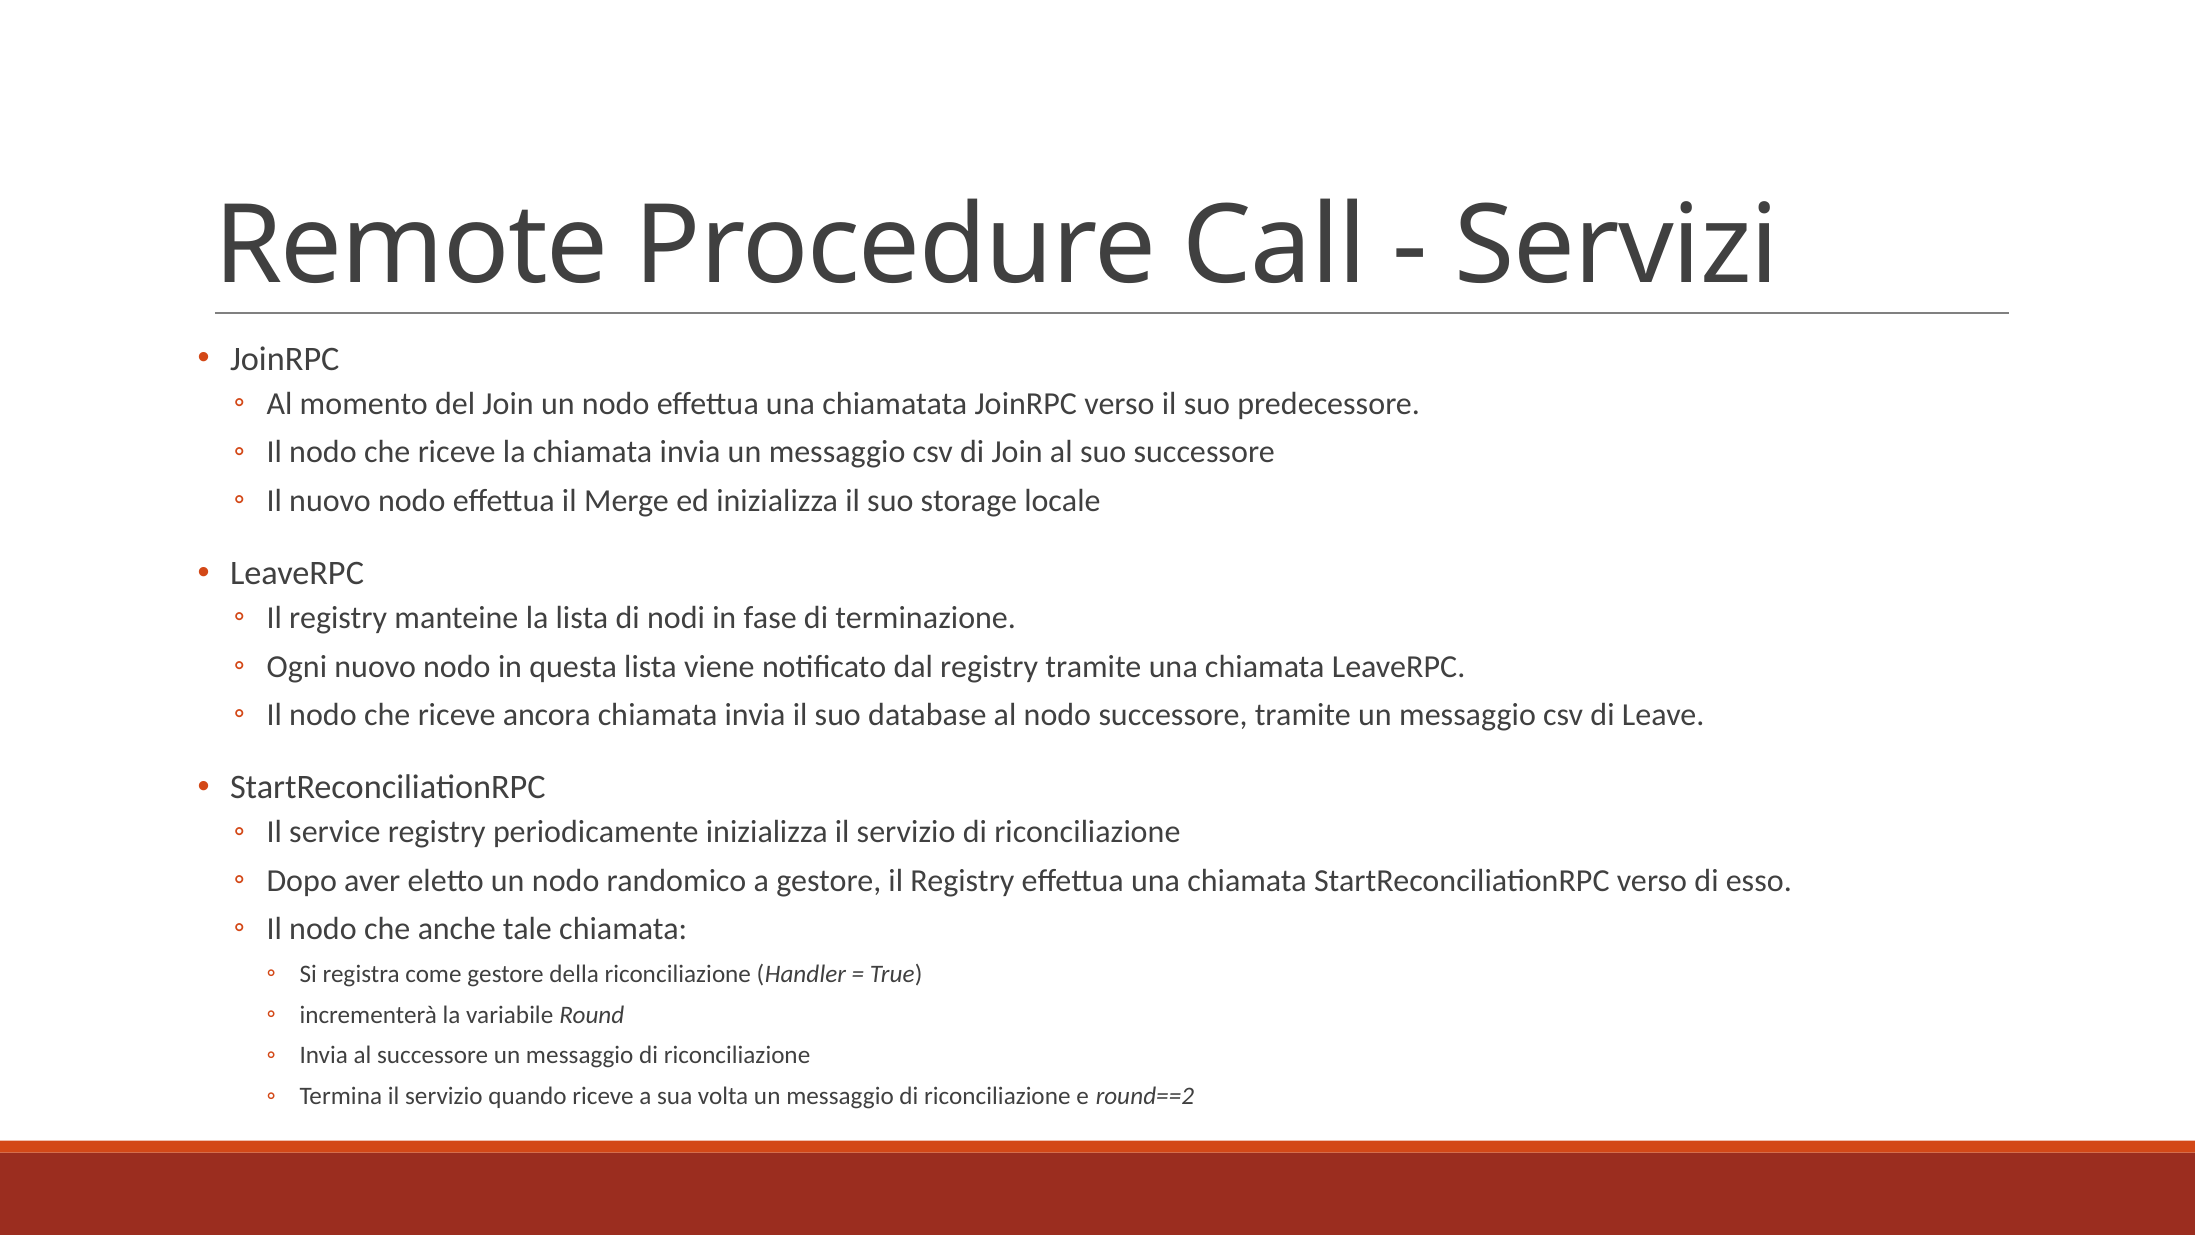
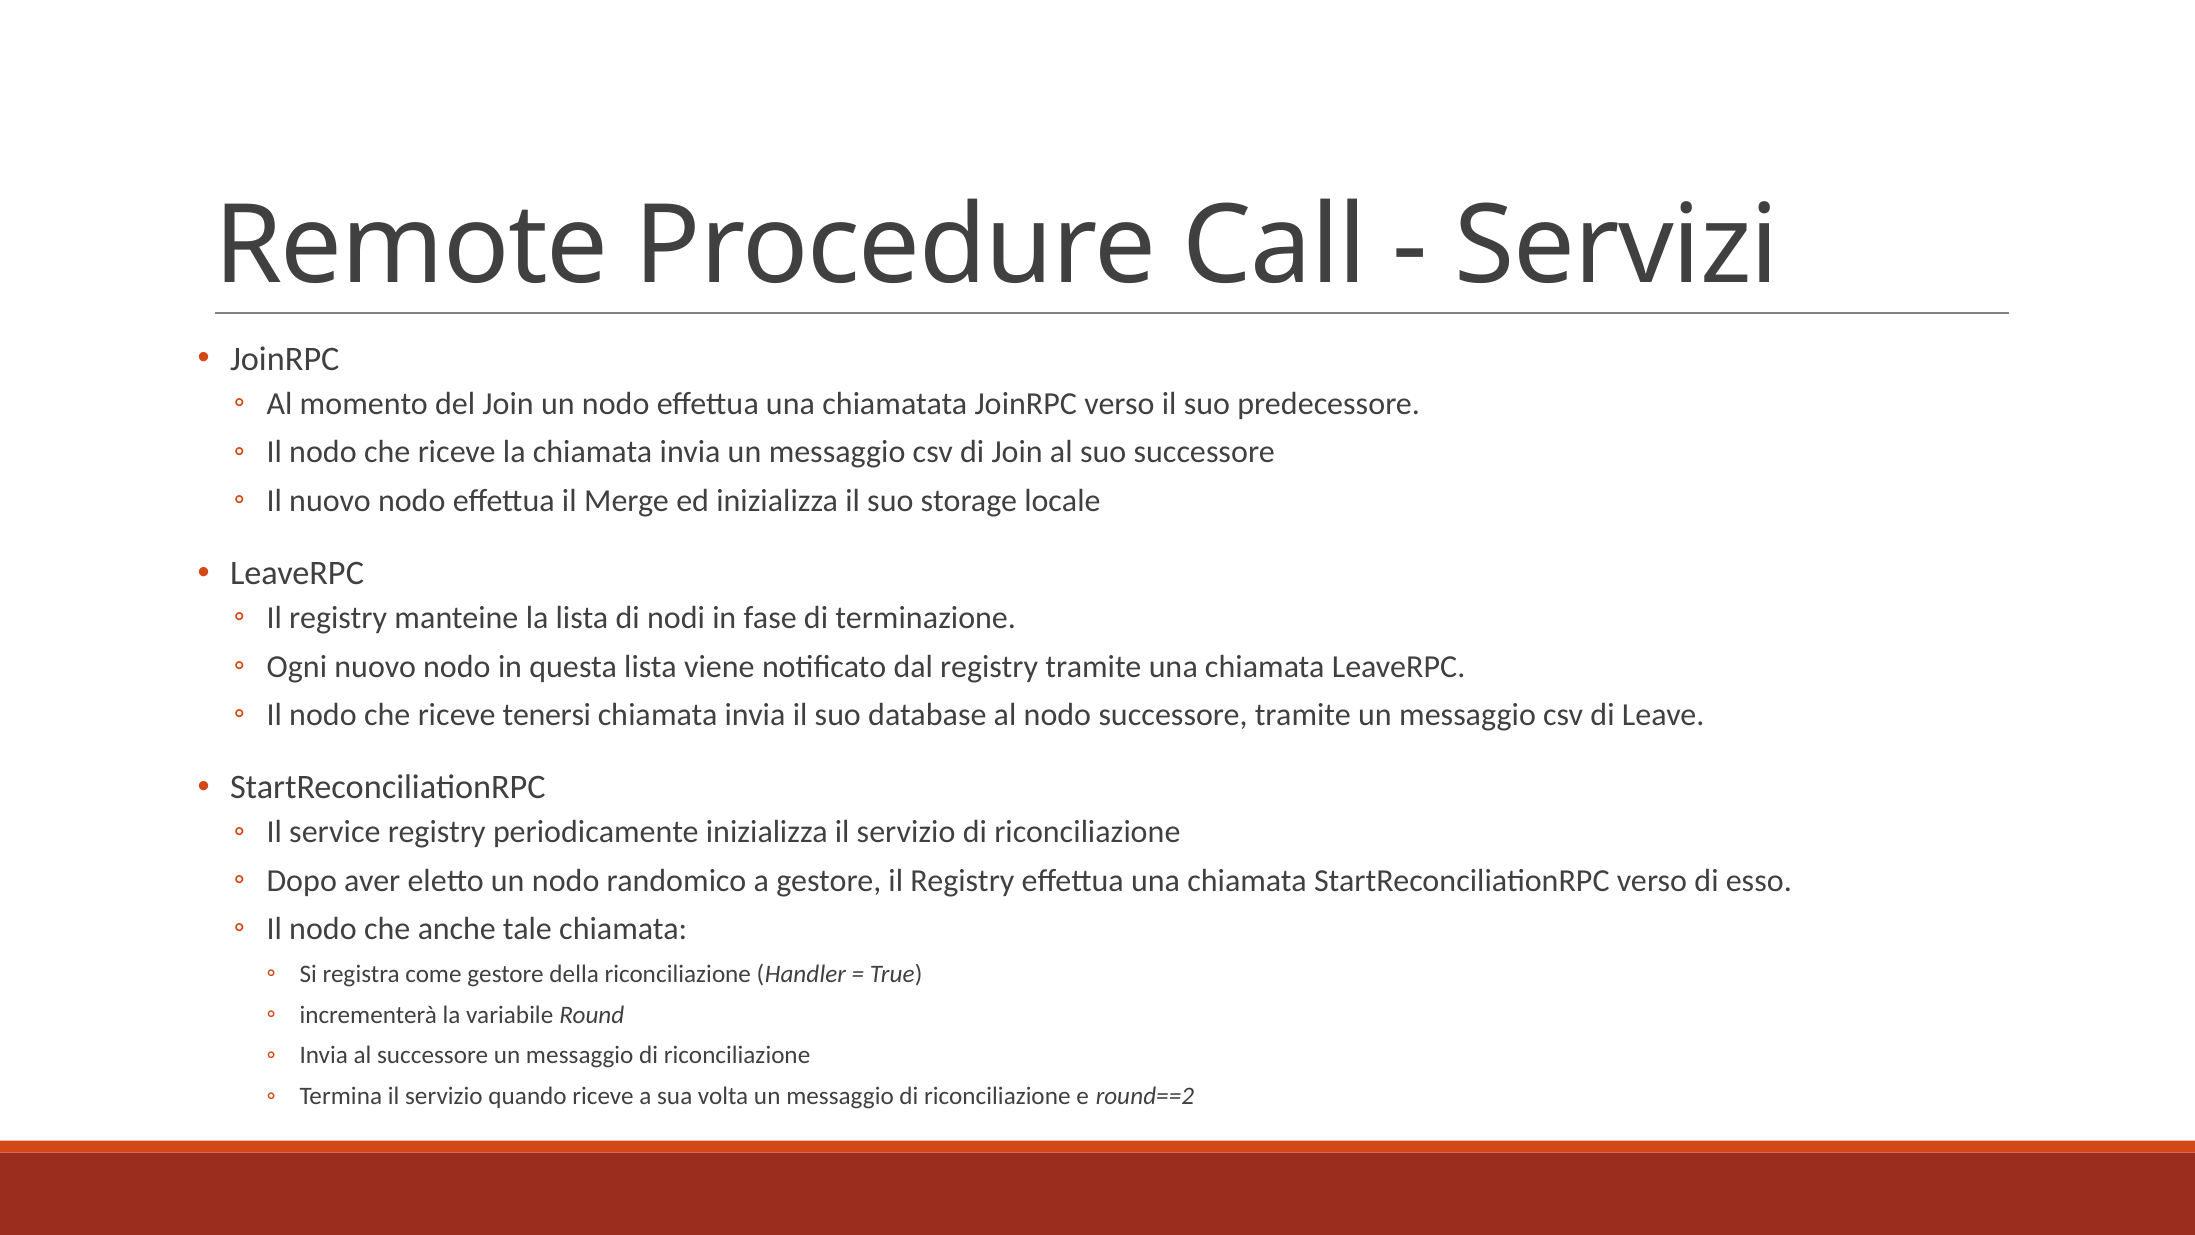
ancora: ancora -> tenersi (547, 715)
